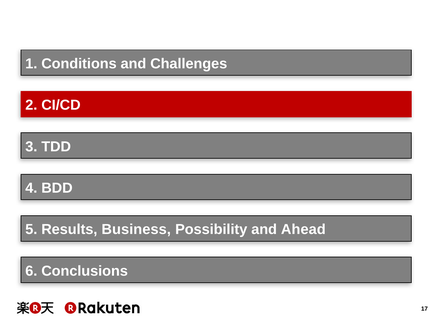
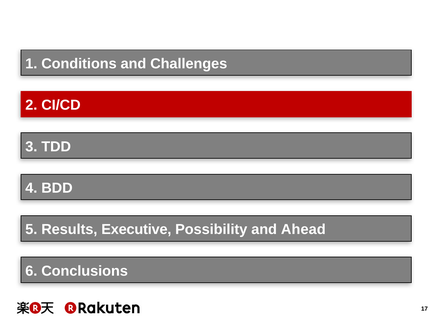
Business: Business -> Executive (136, 229)
